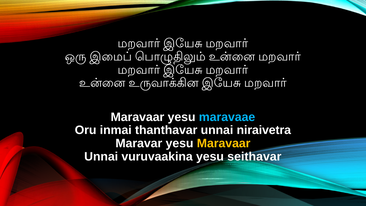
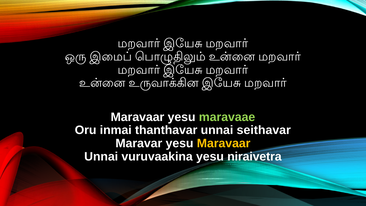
maravaae colour: light blue -> light green (227, 117)
niraivetra: niraivetra -> seithavar (264, 130)
seithavar: seithavar -> niraivetra (254, 156)
